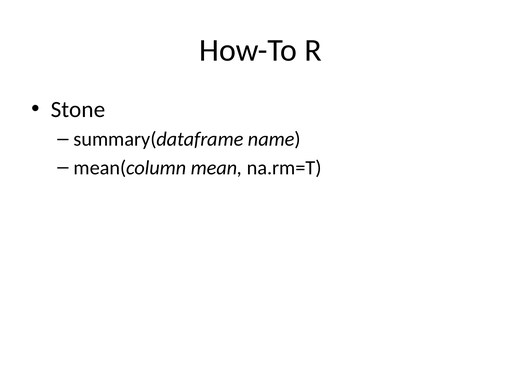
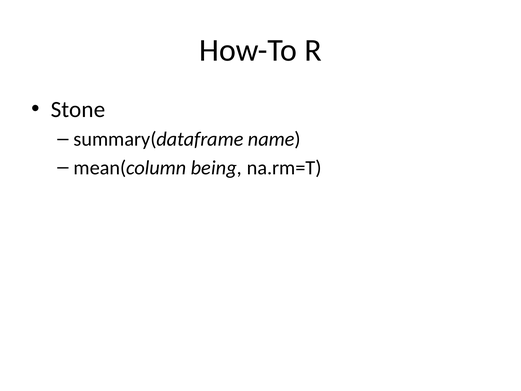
mean: mean -> being (216, 168)
